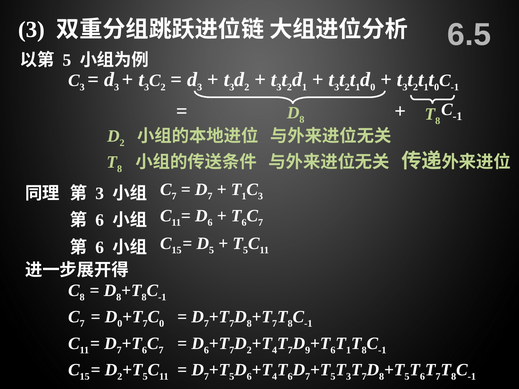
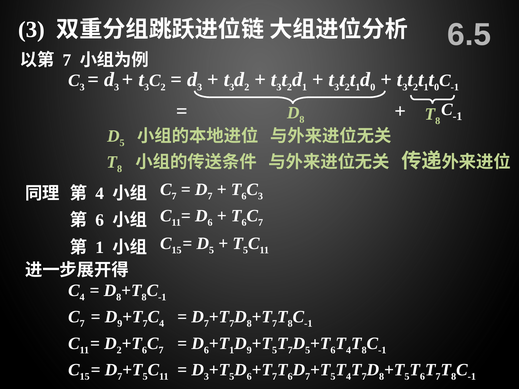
5: 5 -> 7 (67, 60)
2: 2 -> 5 (122, 143)
1: 1 -> 6 (244, 196)
3: 3 -> 4 (100, 194)
6: 6 -> 1 (100, 248)
8: 8 -> 4 (82, 297)
0: 0 -> 9 (120, 324)
0: 0 -> 4 (162, 324)
7: 7 -> 2 (119, 350)
7: 7 -> 1 (232, 350)
2: 2 -> 9 (249, 350)
4: 4 -> 5 (275, 350)
9: 9 -> 5 (308, 350)
1: 1 -> 4 (349, 350)
2: 2 -> 7 (120, 377)
7: 7 -> 3 (206, 377)
4: 4 -> 7 (275, 377)
3: 3 -> 4 (349, 377)
